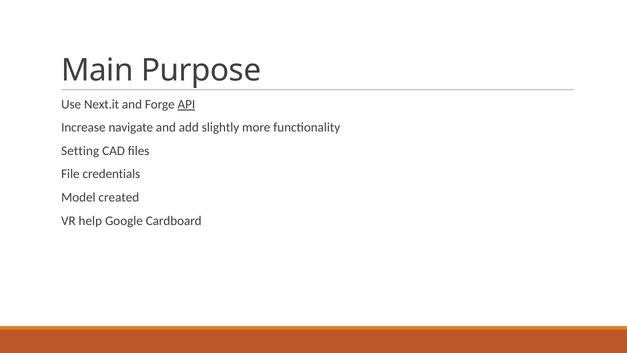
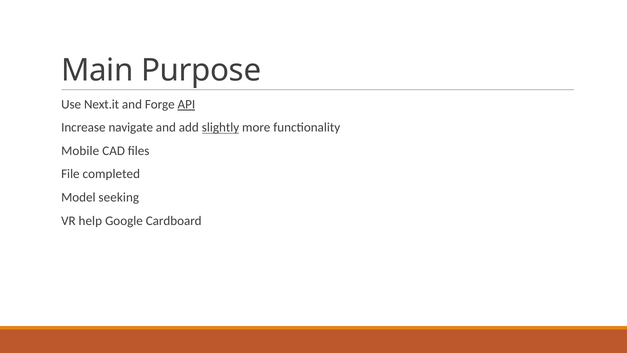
slightly underline: none -> present (220, 128)
Setting: Setting -> Mobile (80, 151)
credentials: credentials -> completed (111, 174)
created: created -> seeking (119, 197)
